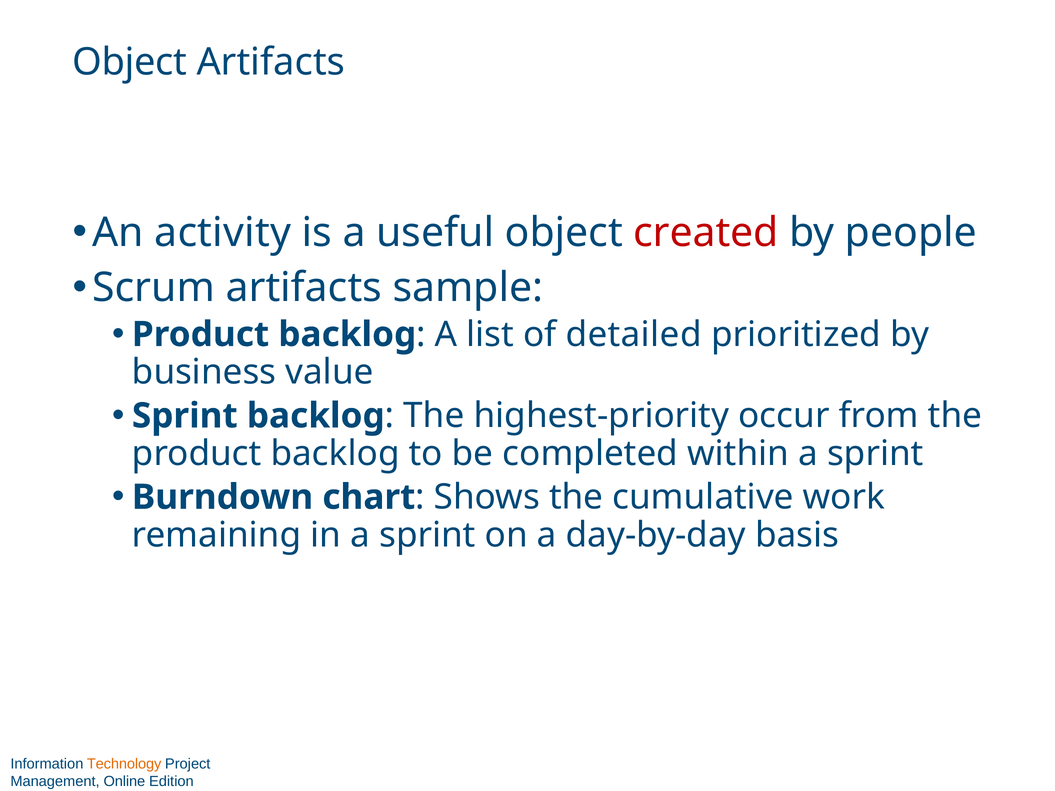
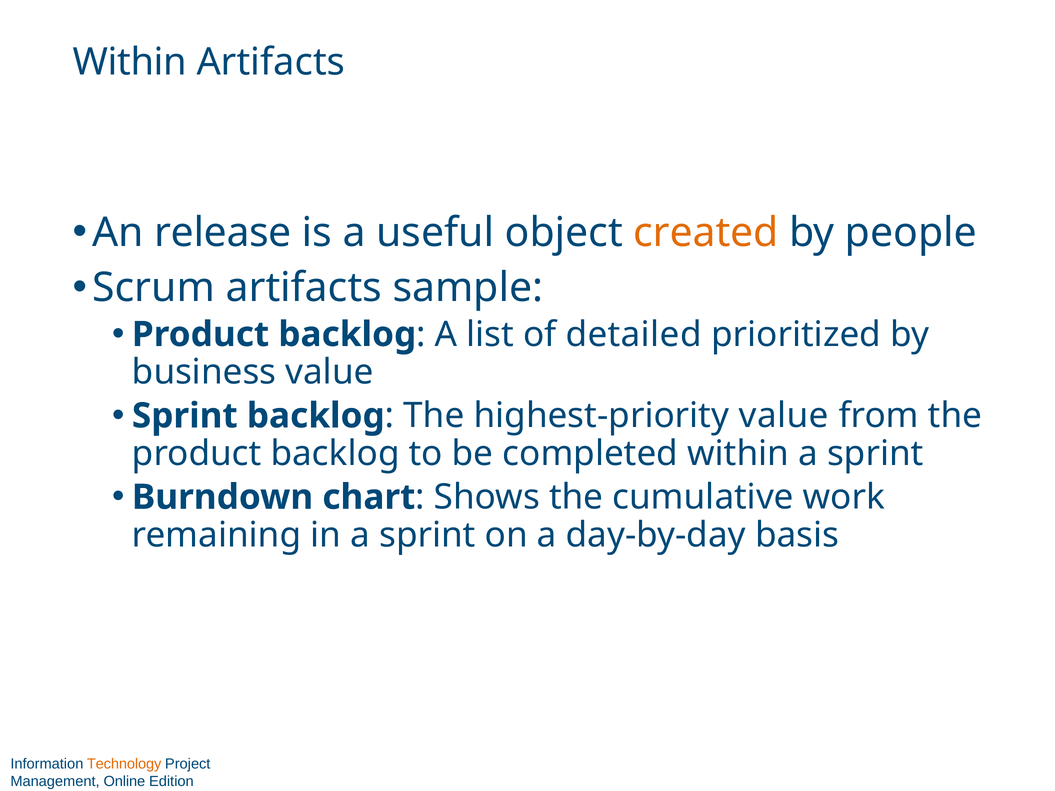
Object: Object -> Within (130, 62)
activity: activity -> release (223, 233)
created colour: red -> orange (706, 233)
highest-priority occur: occur -> value (784, 416)
